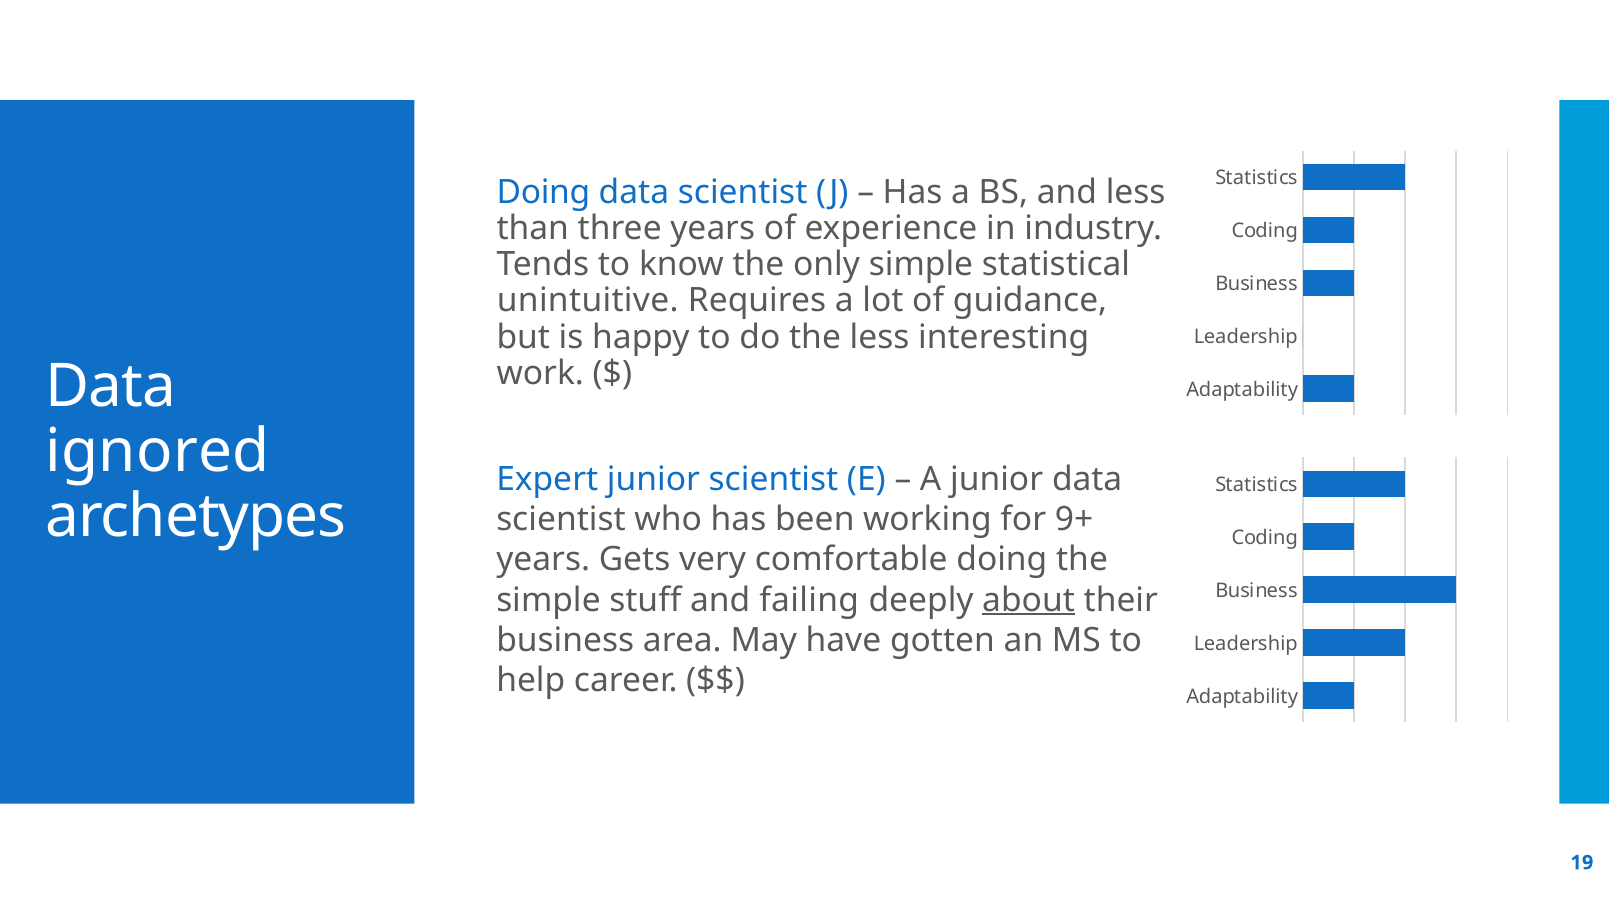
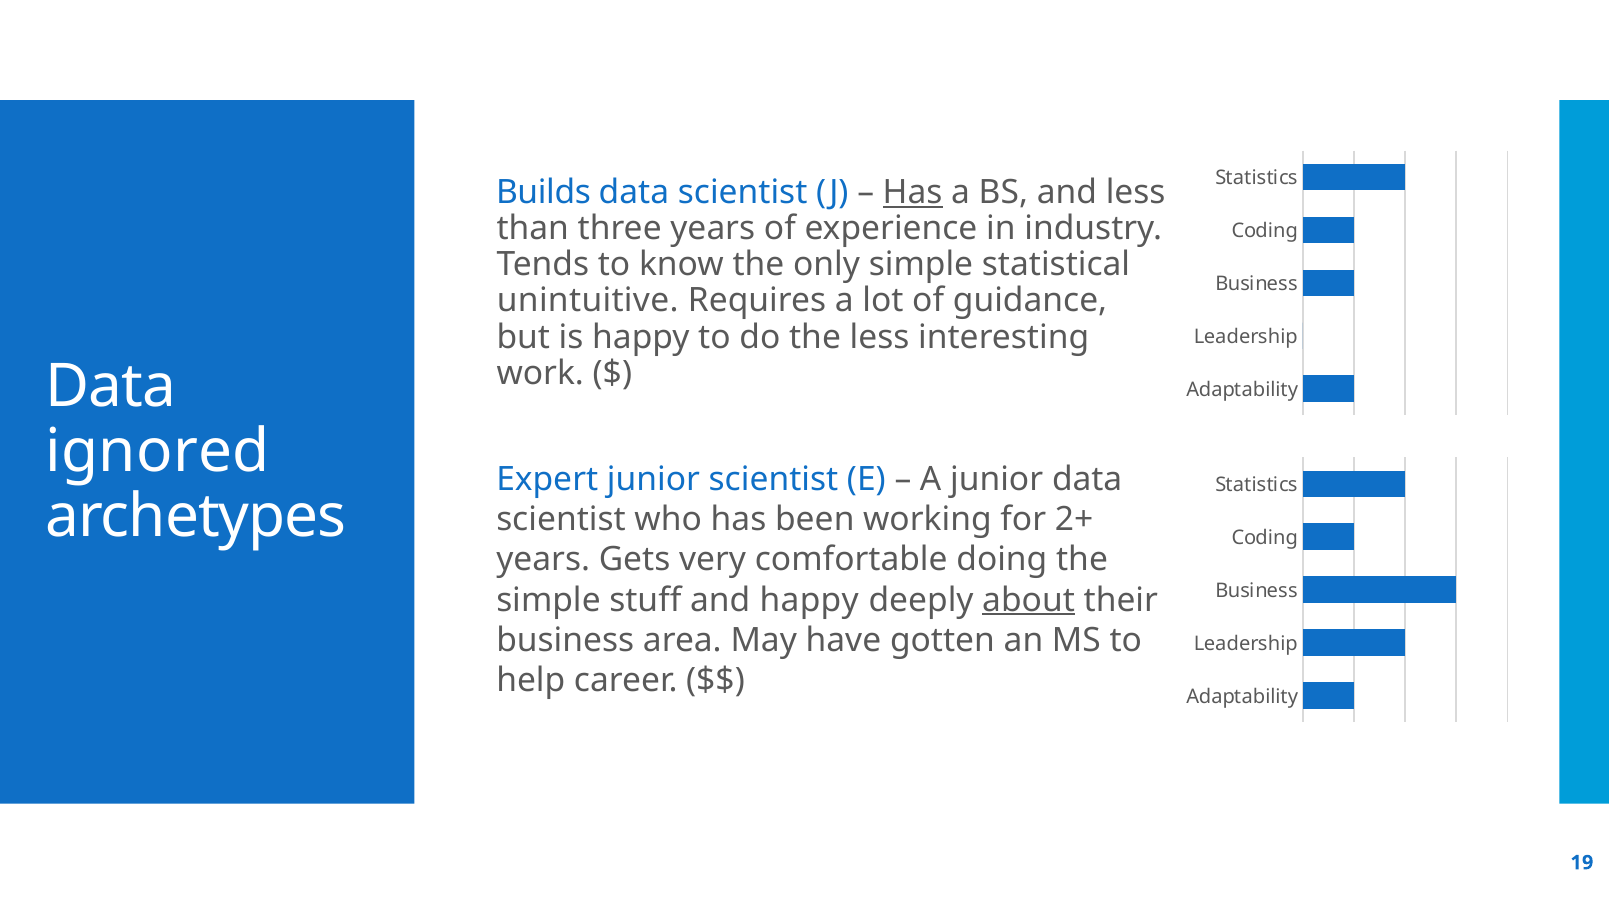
Doing: Doing -> Builds (543, 192)
Has underline: none -> present (913, 192)
9+: 9+ -> 2+ (1074, 520)
and failing: failing -> happy (809, 600)
